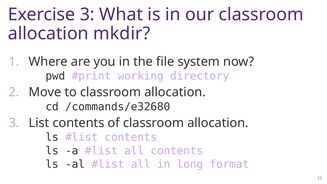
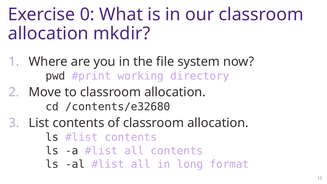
Exercise 3: 3 -> 0 (87, 14)
/commands/e32680: /commands/e32680 -> /contents/e32680 (118, 107)
